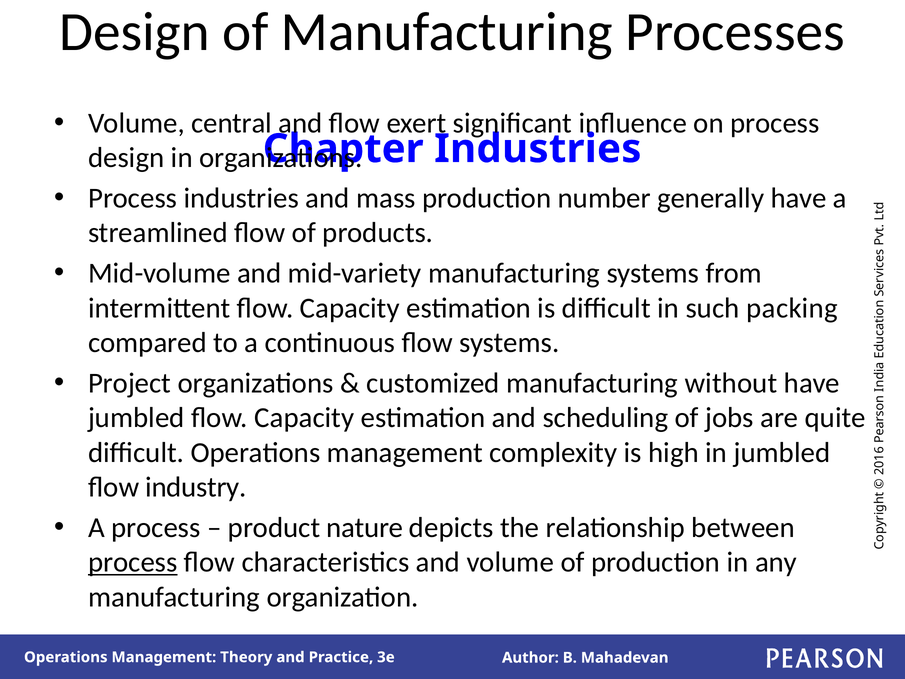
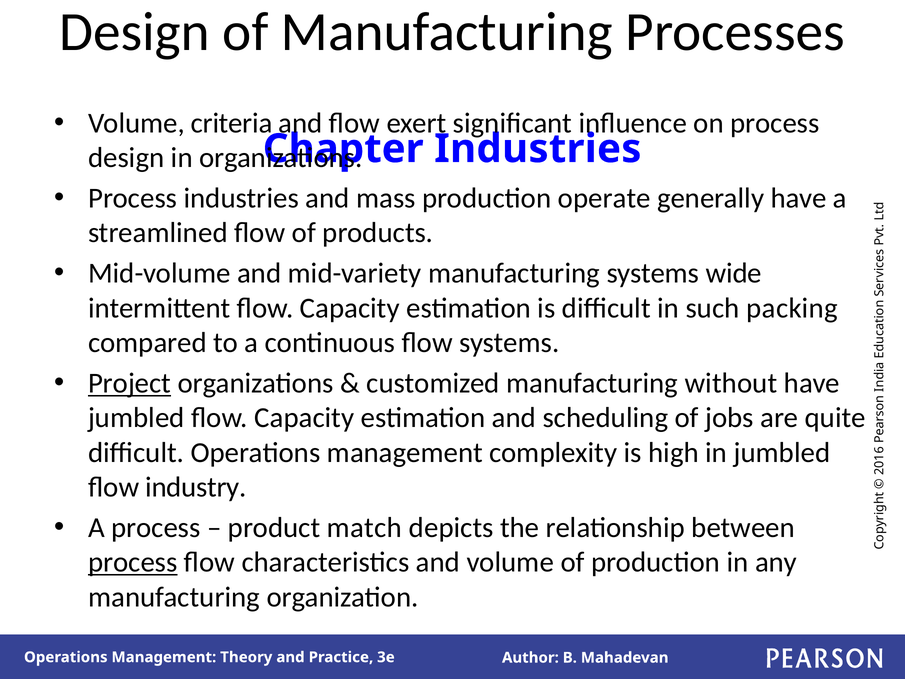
central: central -> criteria (232, 123)
number: number -> operate (604, 198)
from: from -> wide (734, 273)
Project underline: none -> present (130, 383)
nature: nature -> match (364, 528)
